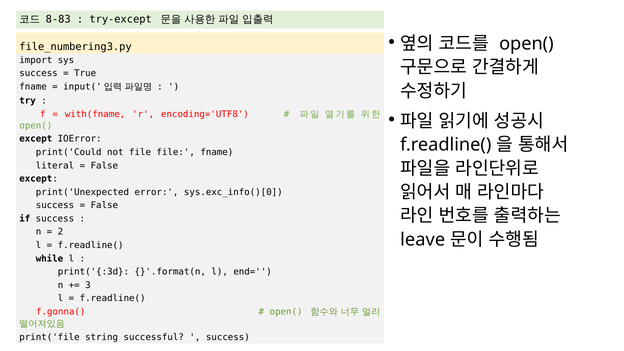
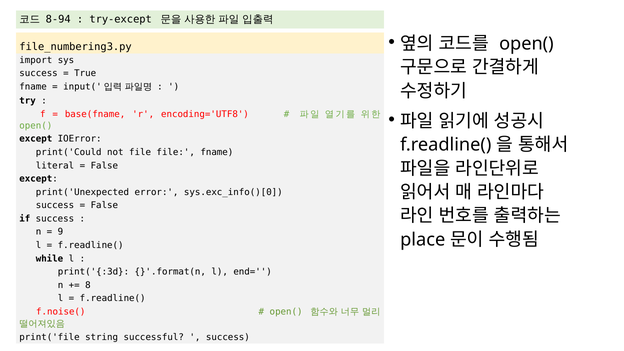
8-83: 8-83 -> 8-94 (58, 20)
with(fname: with(fname -> base(fname (95, 114)
2: 2 -> 9 (60, 232)
leave: leave -> place (423, 240)
3: 3 -> 8 (88, 285)
f.gonna(: f.gonna( -> f.noise( (61, 312)
